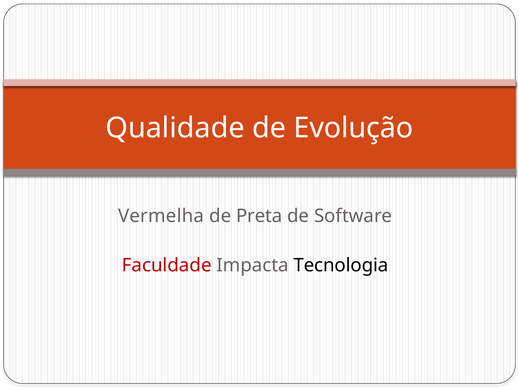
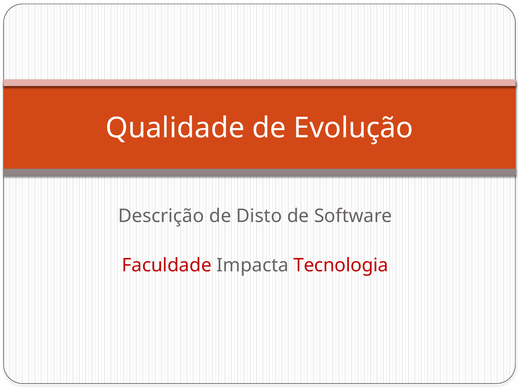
Vermelha: Vermelha -> Descrição (161, 216)
Preta: Preta -> Disto (259, 216)
Tecnologia colour: black -> red (341, 265)
